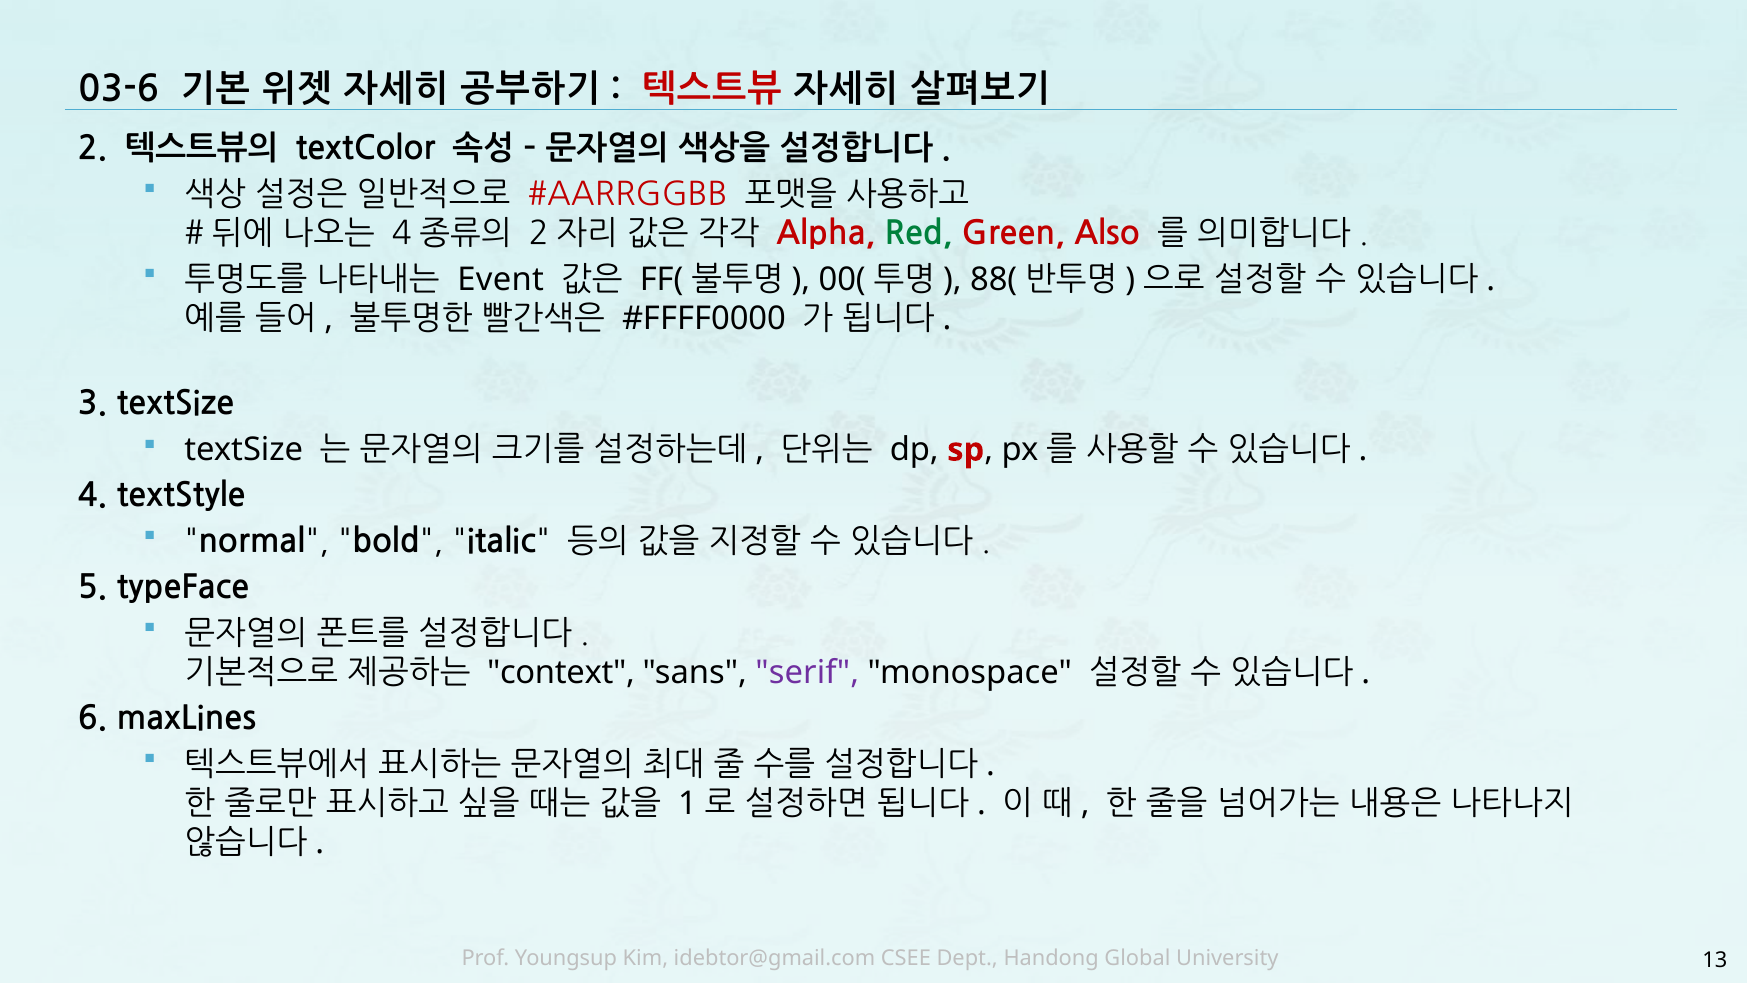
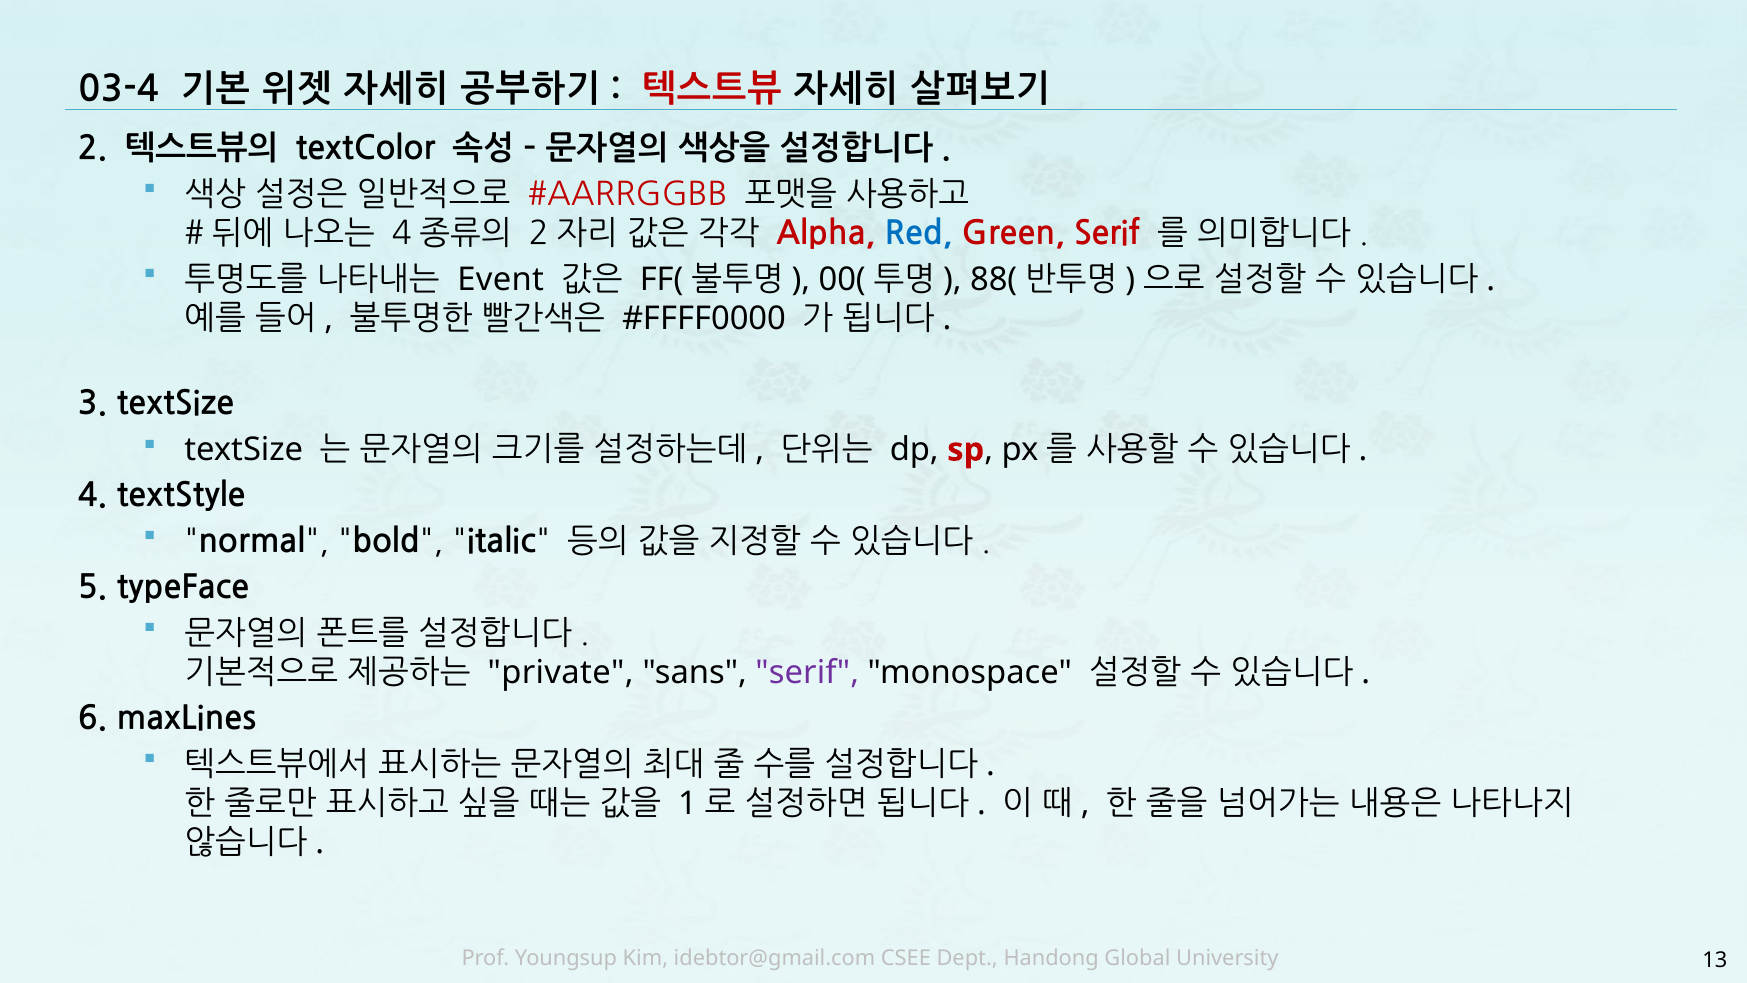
03-6: 03-6 -> 03-4 (119, 90)
Red colour: green -> blue (919, 233)
Green Also: Also -> Serif (1107, 233)
context: context -> private (561, 672)
